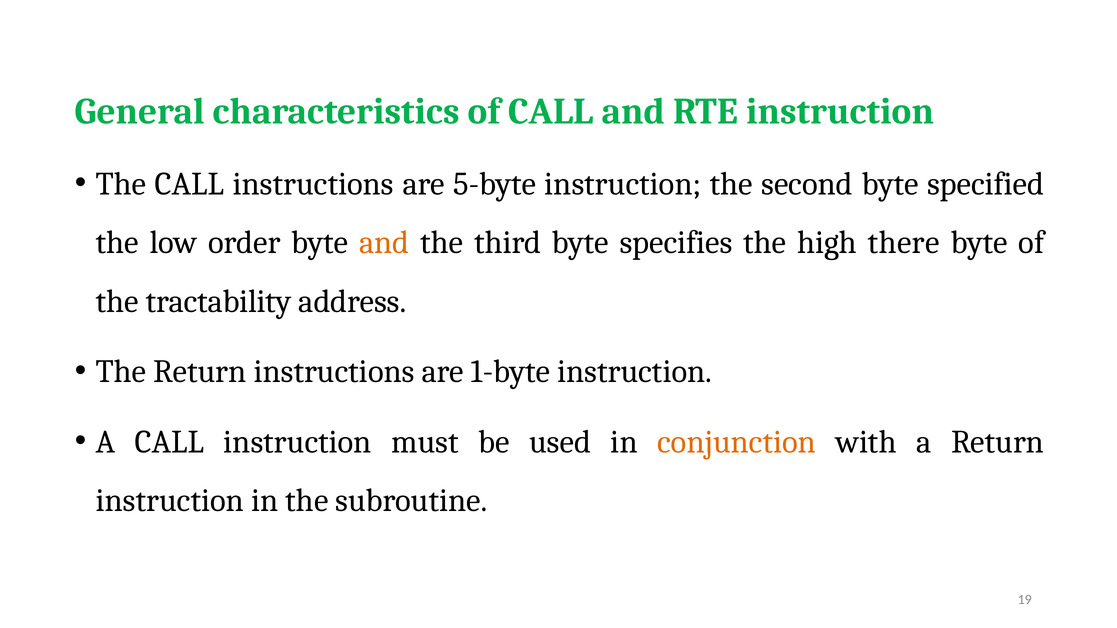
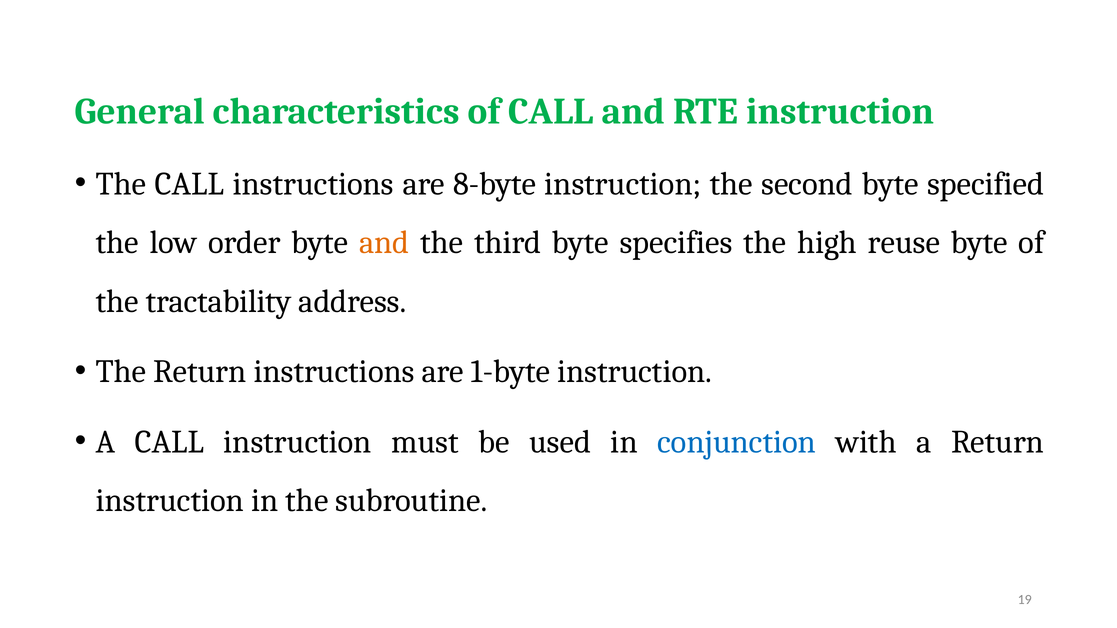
5-byte: 5-byte -> 8-byte (495, 184)
there: there -> reuse (904, 243)
conjunction colour: orange -> blue (737, 442)
